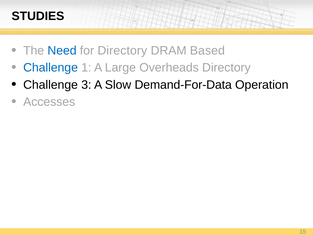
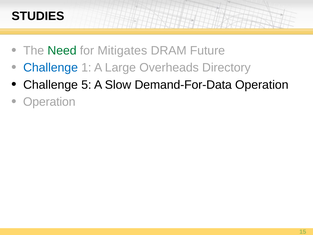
Need colour: blue -> green (62, 51)
for Directory: Directory -> Mitigates (122, 51)
Based: Based -> Future (207, 51)
3: 3 -> 5 (86, 85)
Accesses: Accesses -> Operation (49, 102)
